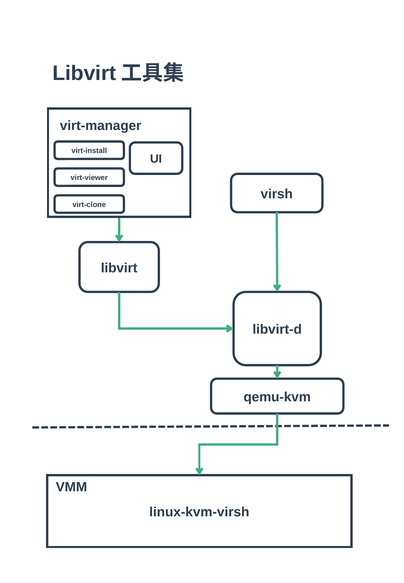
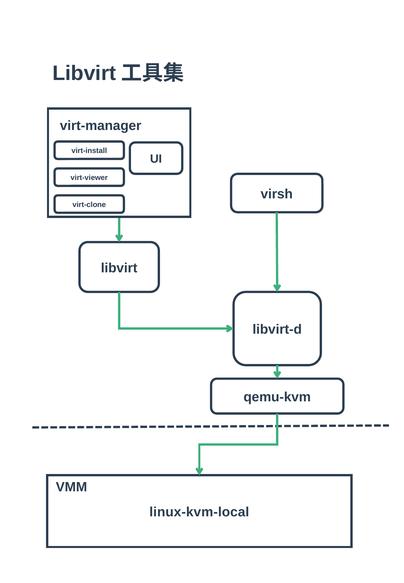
linux-kvm-virsh: linux-kvm-virsh -> linux-kvm-local (199, 512)
